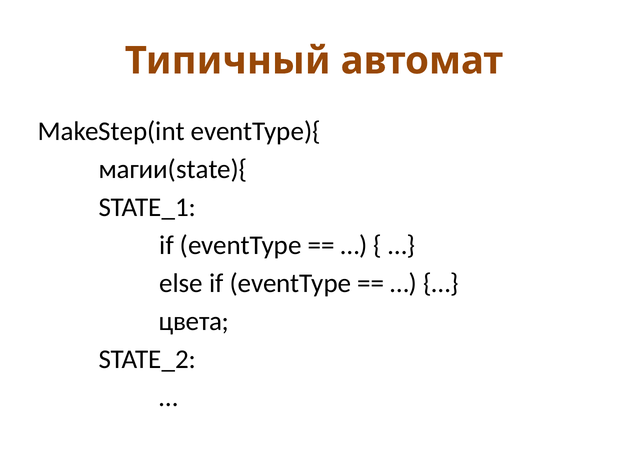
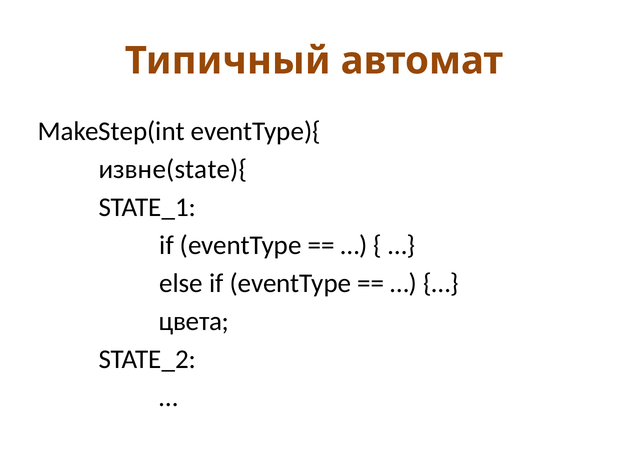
магии(state){: магии(state){ -> извне(state){ (173, 169)
